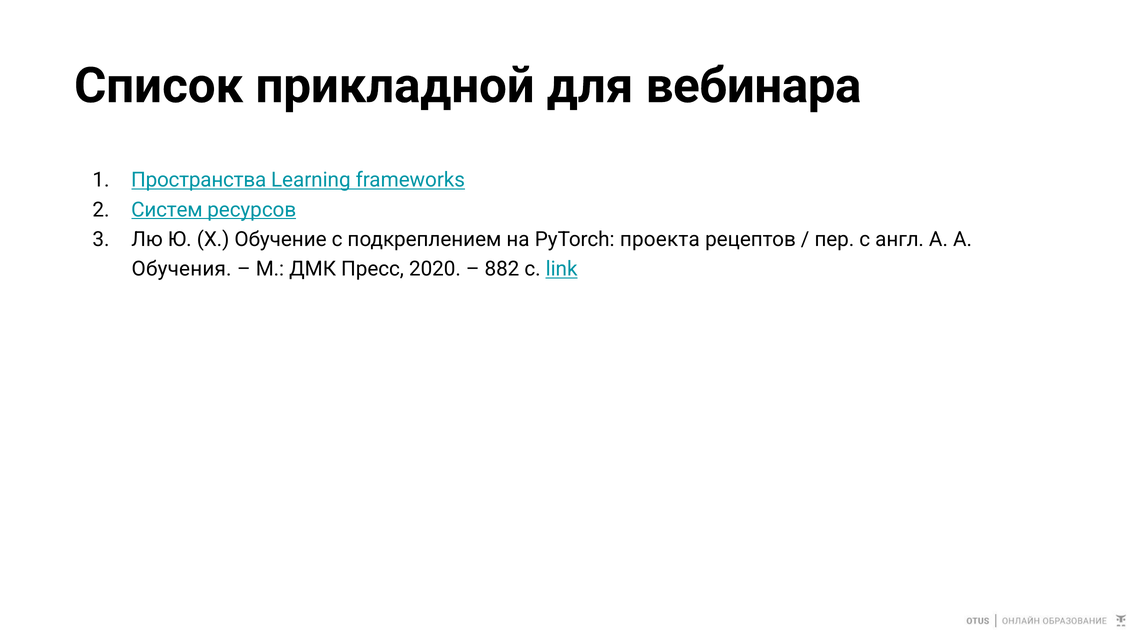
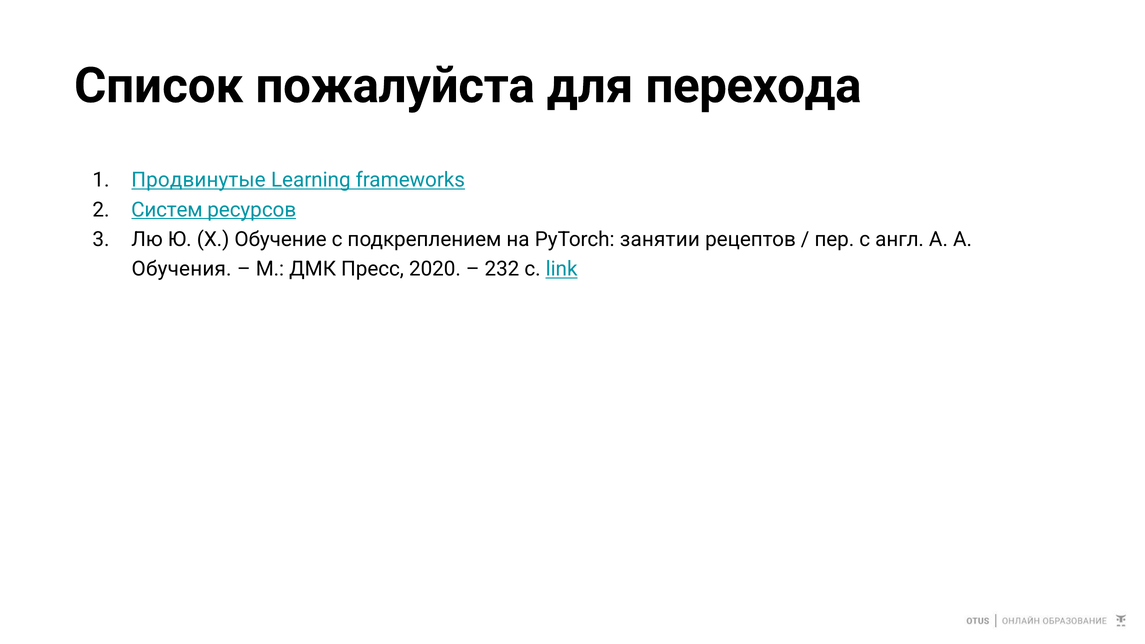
прикладной: прикладной -> пожалуйста (395, 86)
вебинара: вебинара -> перехода (754, 86)
Пространства: Пространства -> Продвинутые (199, 180)
проекта: проекта -> занятии (660, 239)
882: 882 -> 232 (502, 269)
